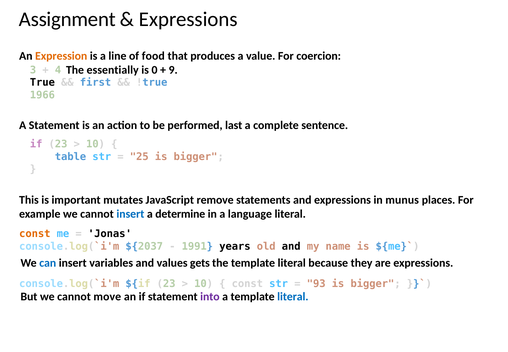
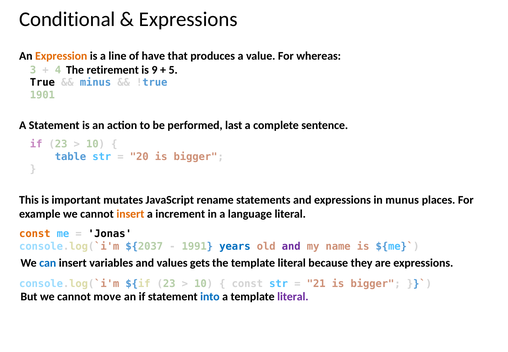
Assignment: Assignment -> Conditional (67, 19)
food: food -> have (153, 56)
coercion: coercion -> whereas (319, 56)
essentially: essentially -> retirement (113, 70)
0: 0 -> 9 (155, 70)
9: 9 -> 5 (173, 70)
first: first -> minus (96, 82)
1966: 1966 -> 1901 (42, 95)
25: 25 -> 20 (139, 157)
remove: remove -> rename (215, 200)
insert colour: blue -> orange (130, 214)
determine: determine -> increment (180, 214)
years colour: black -> blue (235, 246)
and colour: black -> purple (291, 246)
93: 93 -> 21 (316, 284)
into colour: purple -> blue (210, 297)
literal colour: blue -> purple (293, 297)
